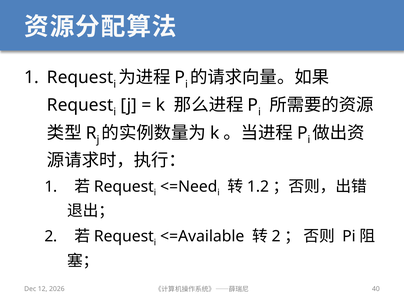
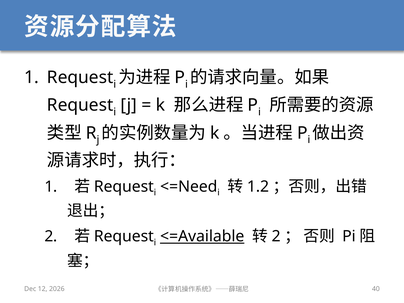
<=Available underline: none -> present (202, 236)
